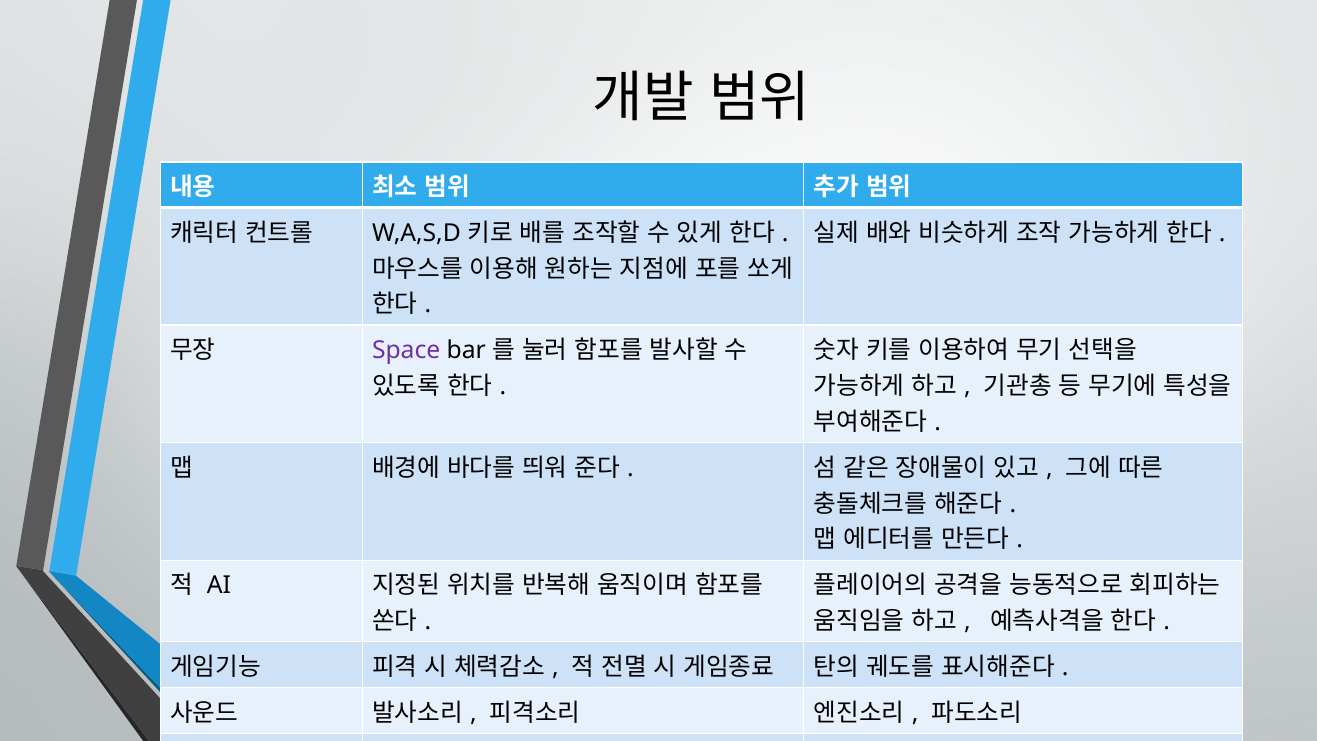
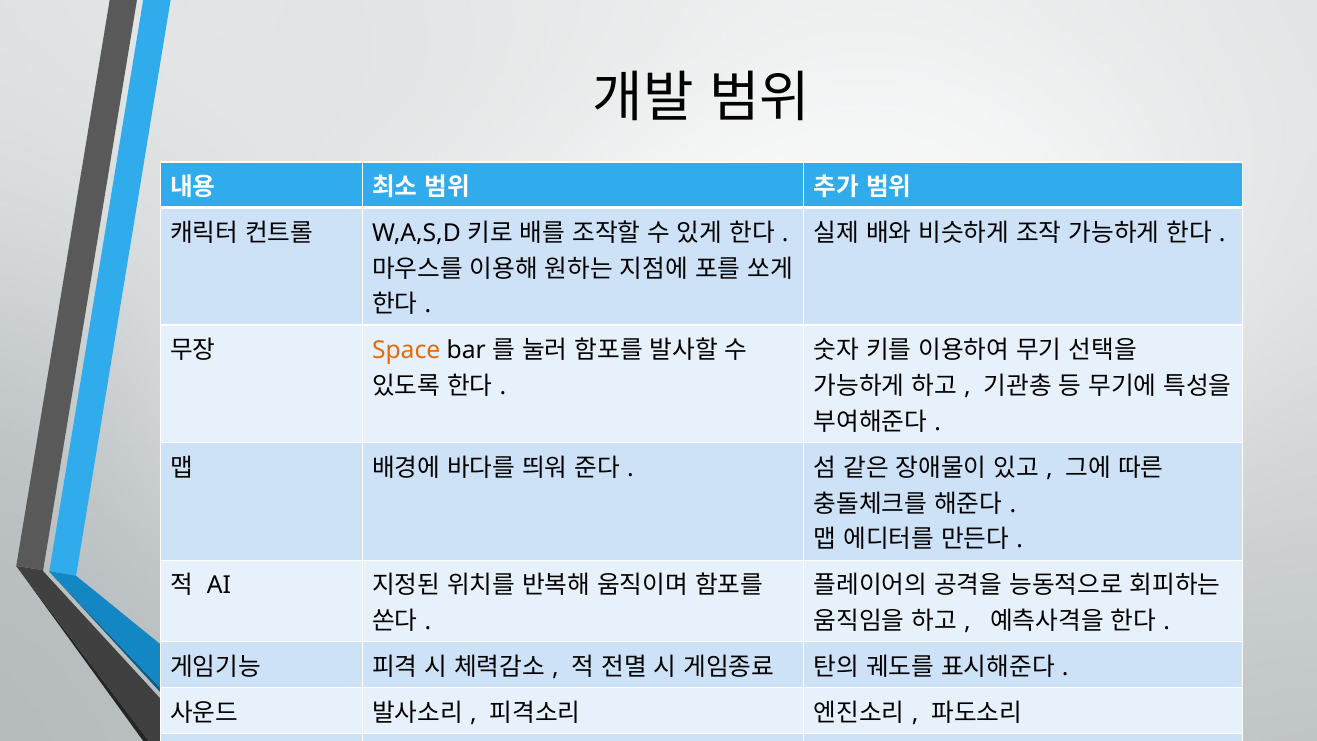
Space colour: purple -> orange (406, 350)
